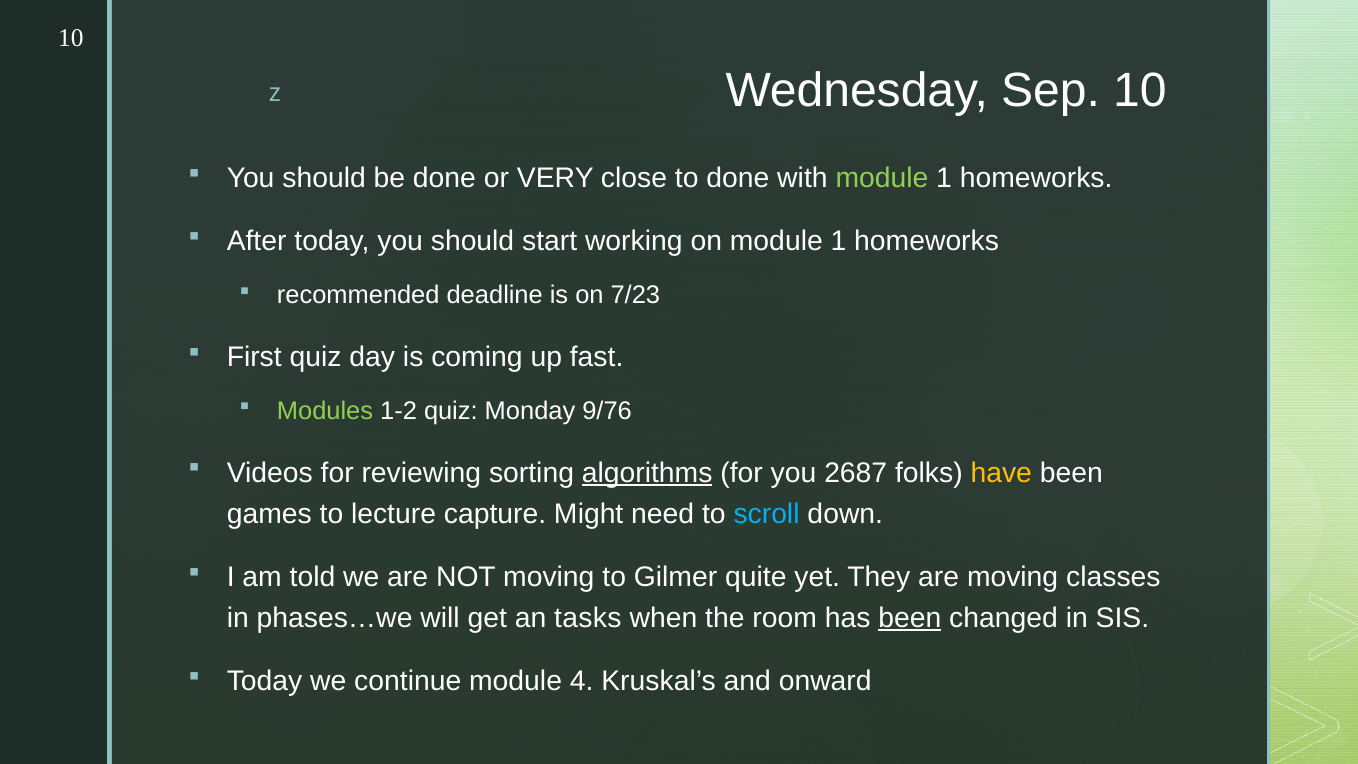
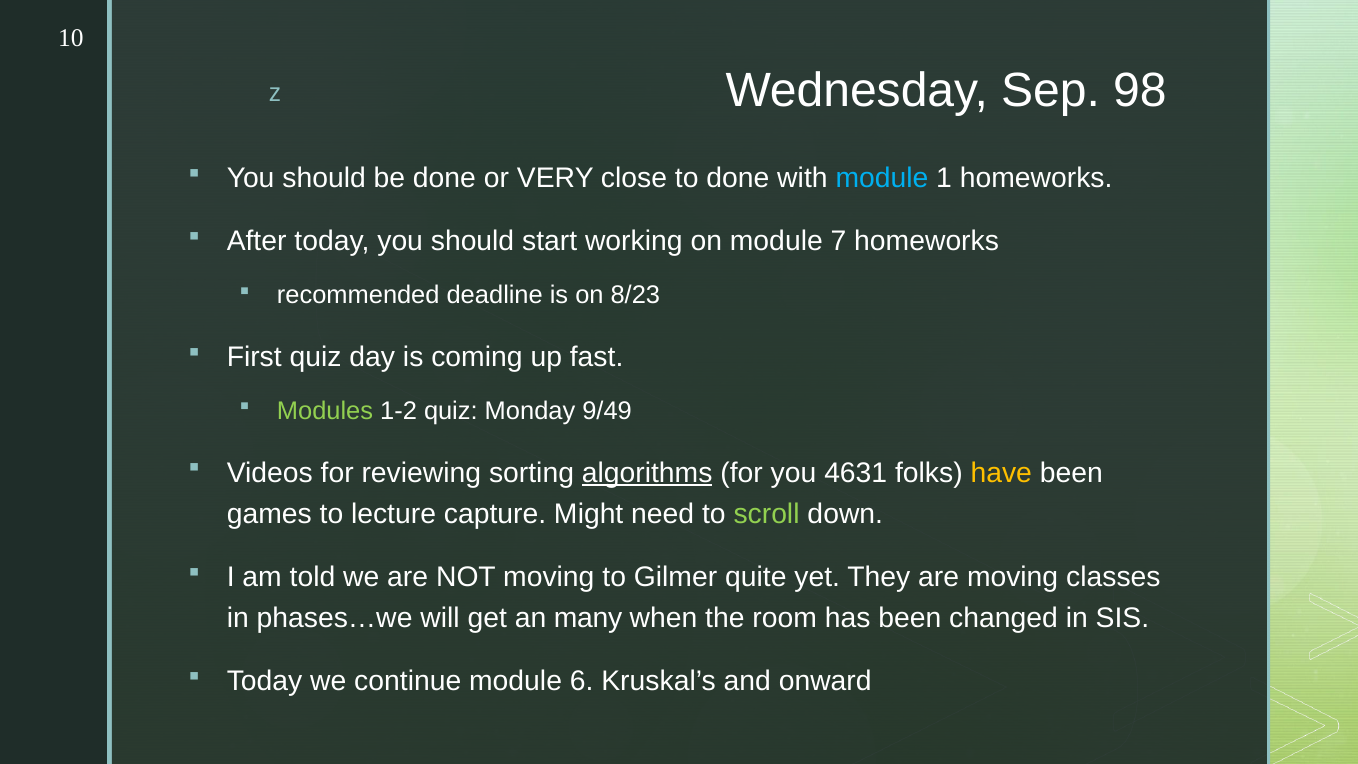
Sep 10: 10 -> 98 (1140, 90)
module colour: light green -> light blue (882, 178)
on module 1: 1 -> 7 (838, 242)
7/23: 7/23 -> 8/23 (635, 295)
9/76: 9/76 -> 9/49 (607, 411)
2687: 2687 -> 4631 (856, 473)
scroll colour: light blue -> light green (767, 514)
tasks: tasks -> many (588, 618)
been underline: present -> none (910, 618)
4: 4 -> 6 (582, 681)
